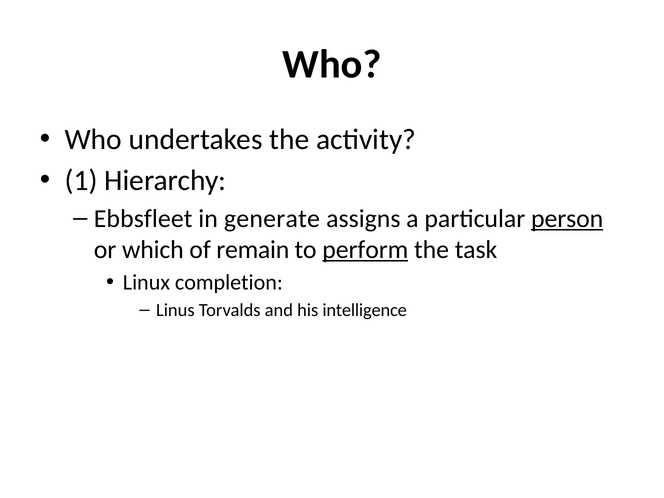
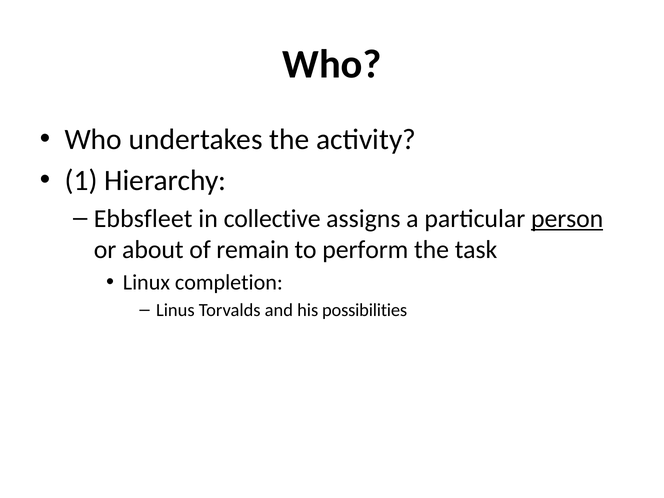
generate: generate -> collective (272, 219)
which: which -> about (153, 250)
perform underline: present -> none (365, 250)
intelligence: intelligence -> possibilities (365, 310)
